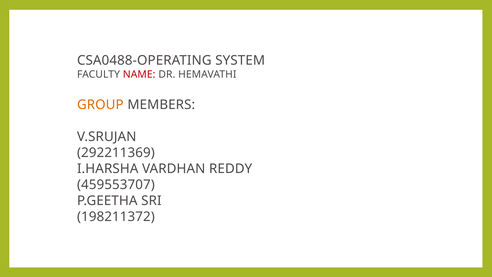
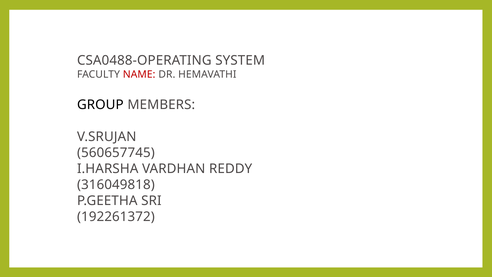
GROUP colour: orange -> black (100, 105)
292211369: 292211369 -> 560657745 (116, 153)
459553707: 459553707 -> 316049818 (116, 184)
198211372: 198211372 -> 192261372 (116, 216)
